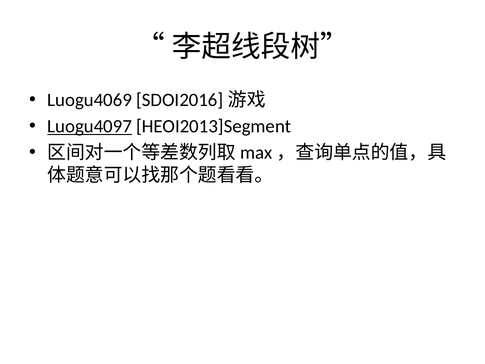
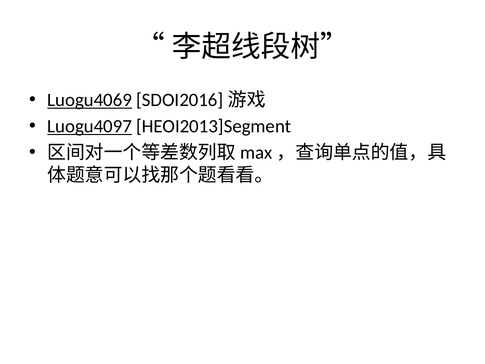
Luogu4069 underline: none -> present (90, 100)
